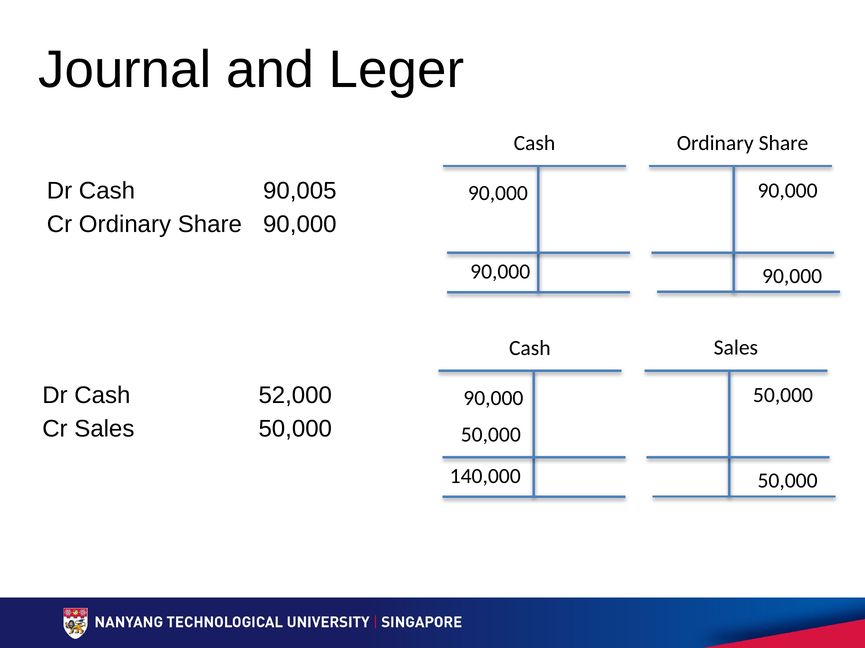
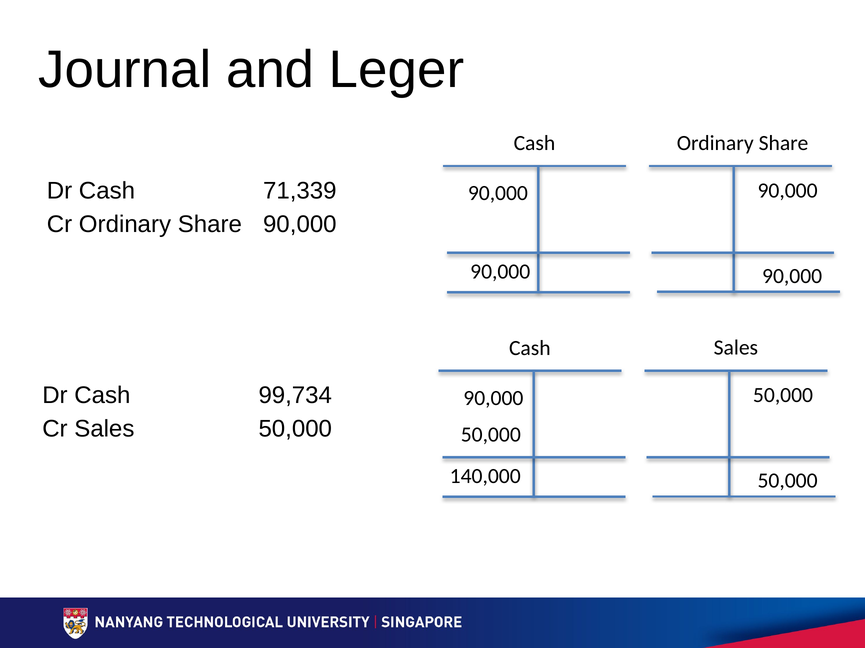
90,005: 90,005 -> 71,339 (300, 191)
52,000: 52,000 -> 99,734 (295, 396)
